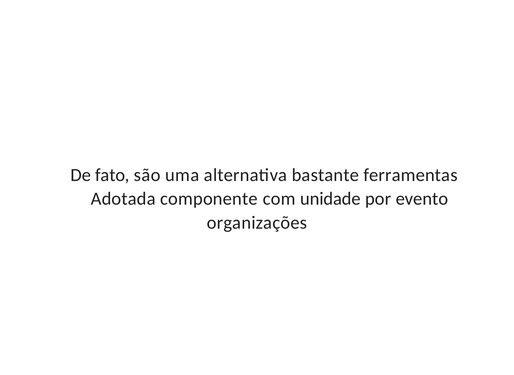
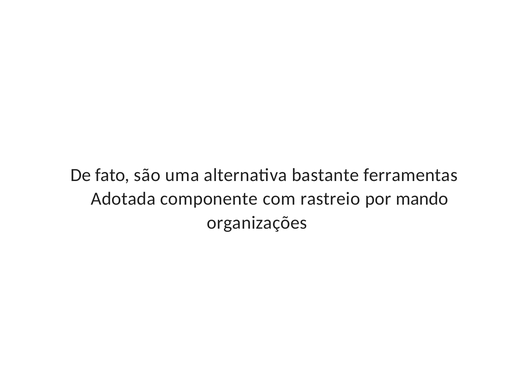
unidade: unidade -> rastreio (330, 199)
evento: evento -> mando (422, 199)
